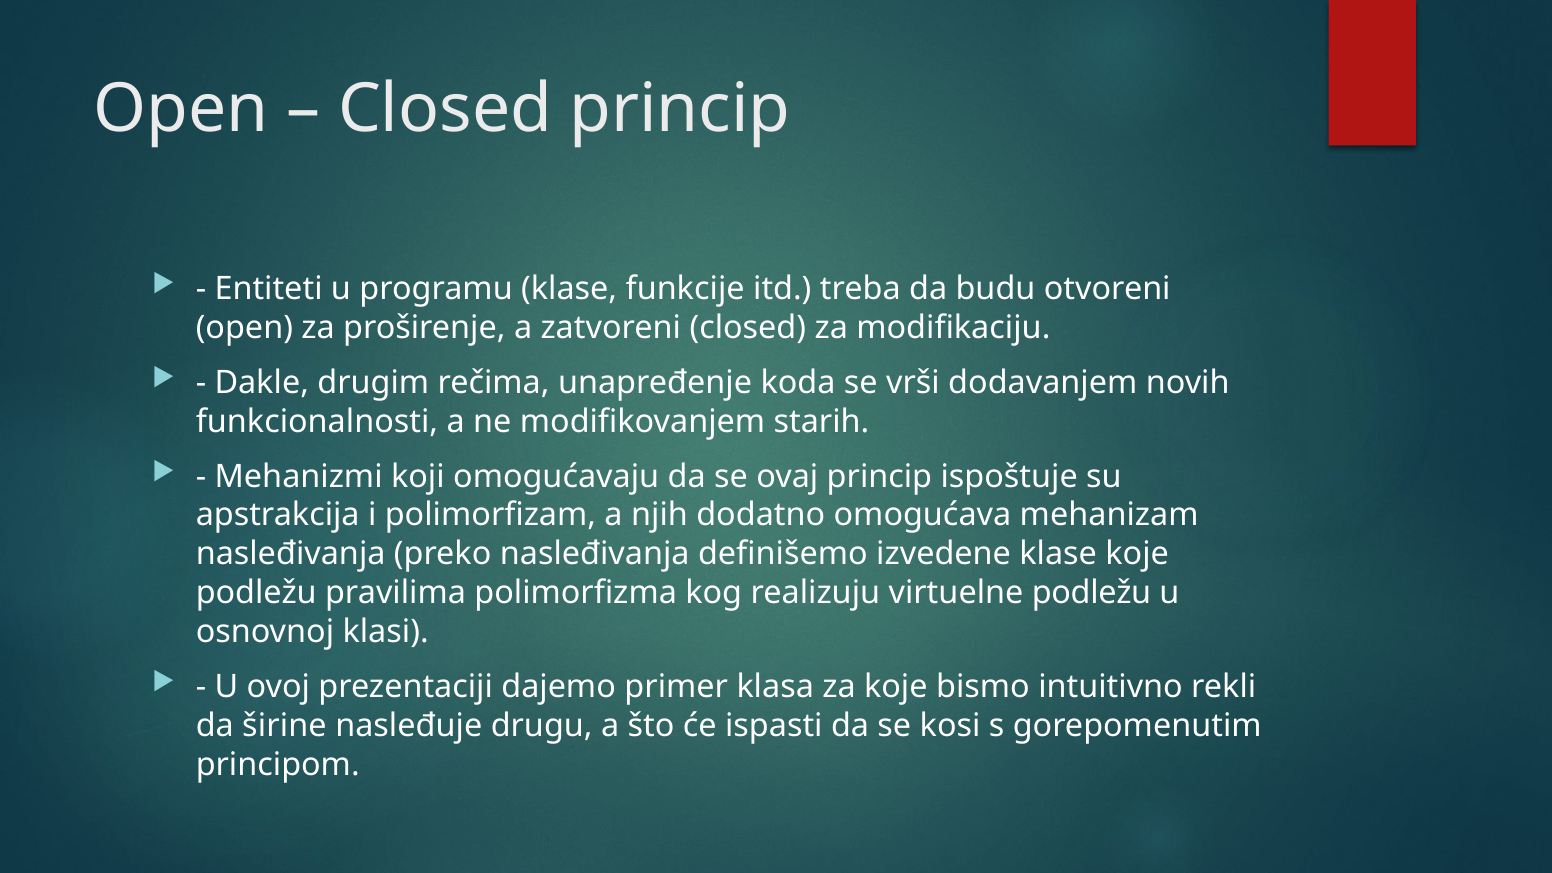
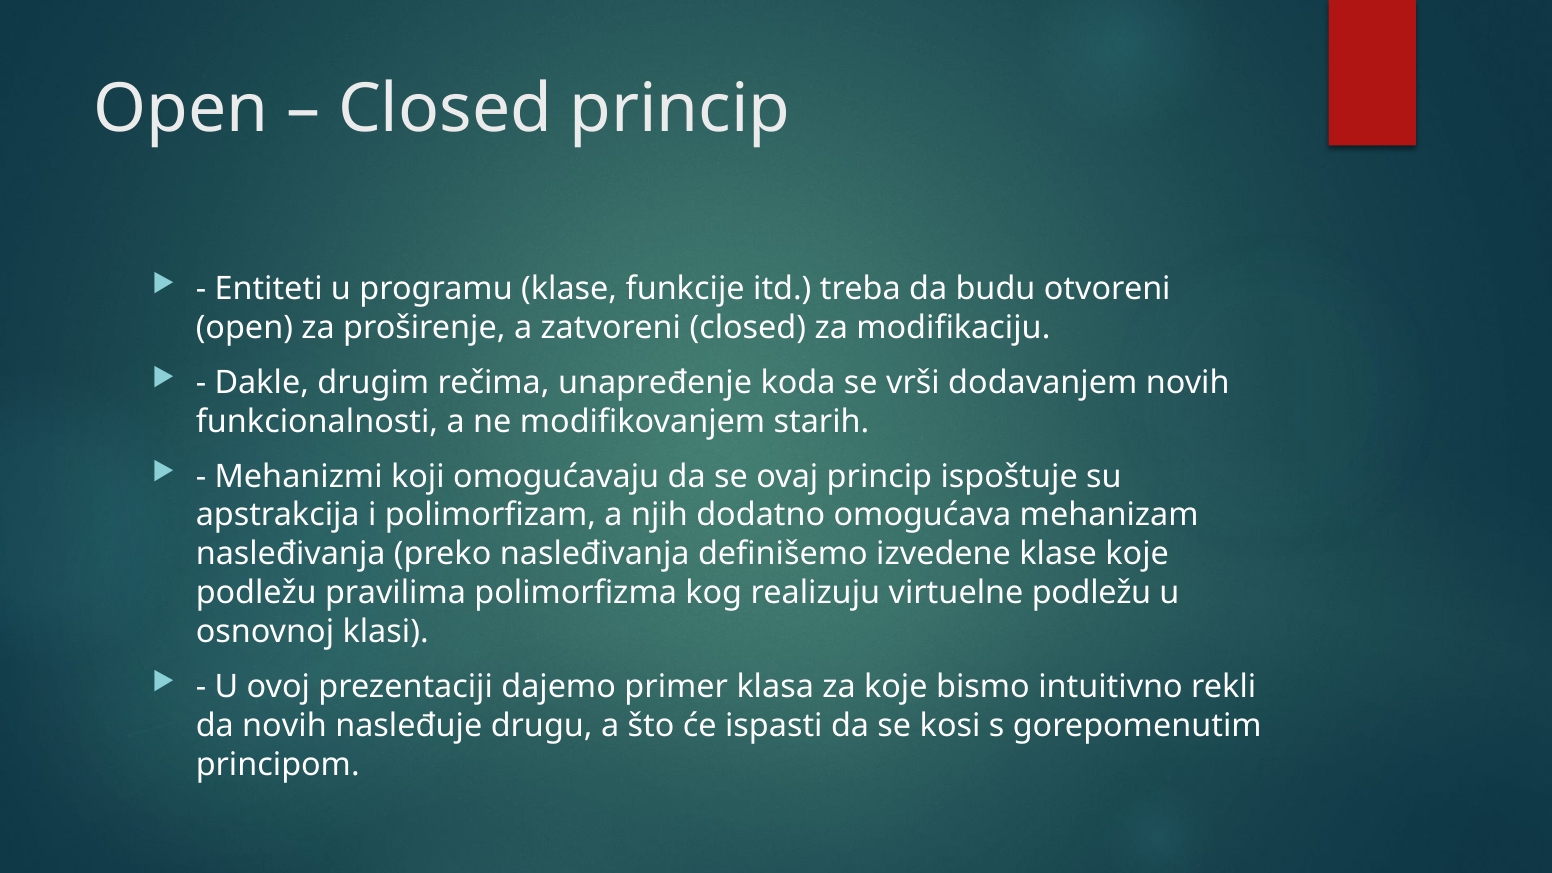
da širine: širine -> novih (284, 726)
